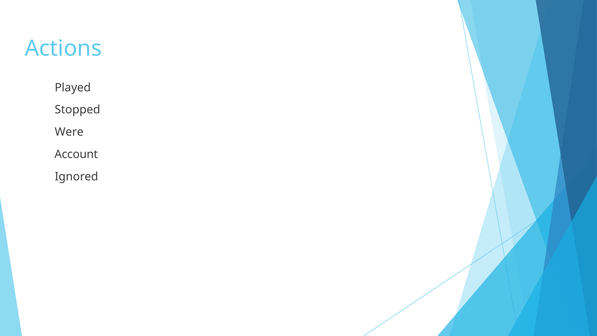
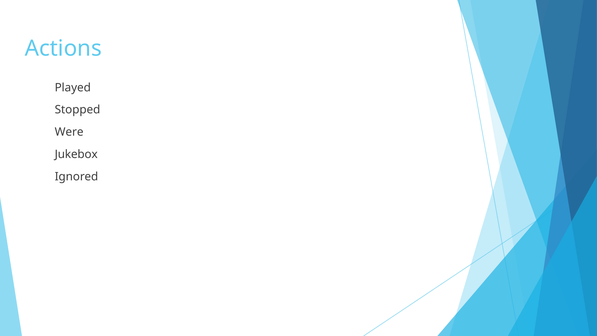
Account: Account -> Jukebox (76, 154)
